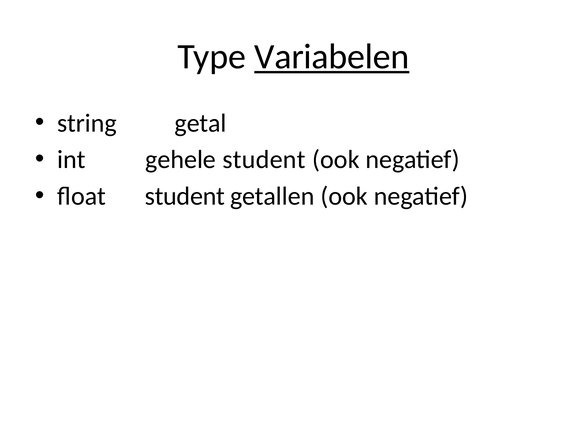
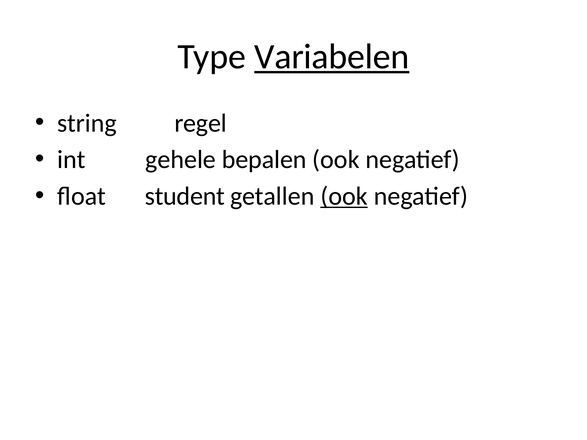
getal: getal -> regel (201, 123)
gehele student: student -> bepalen (264, 160)
ook underline: none -> present (344, 196)
